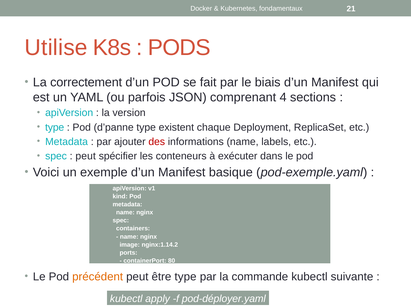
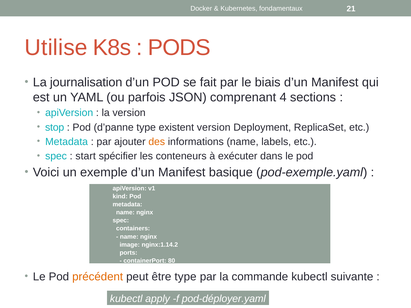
correctement: correctement -> journalisation (86, 82)
type: type -> stop (55, 127)
existent chaque: chaque -> version (214, 127)
des colour: red -> orange (157, 142)
peut: peut -> start (86, 156)
